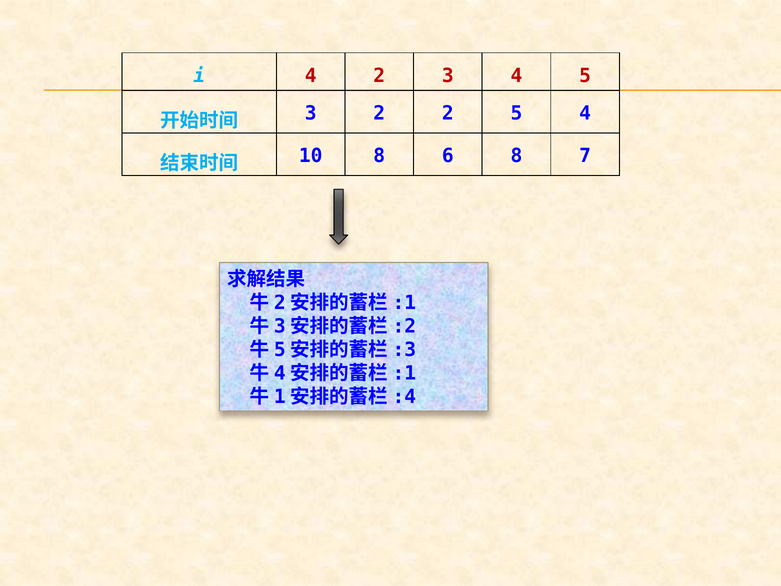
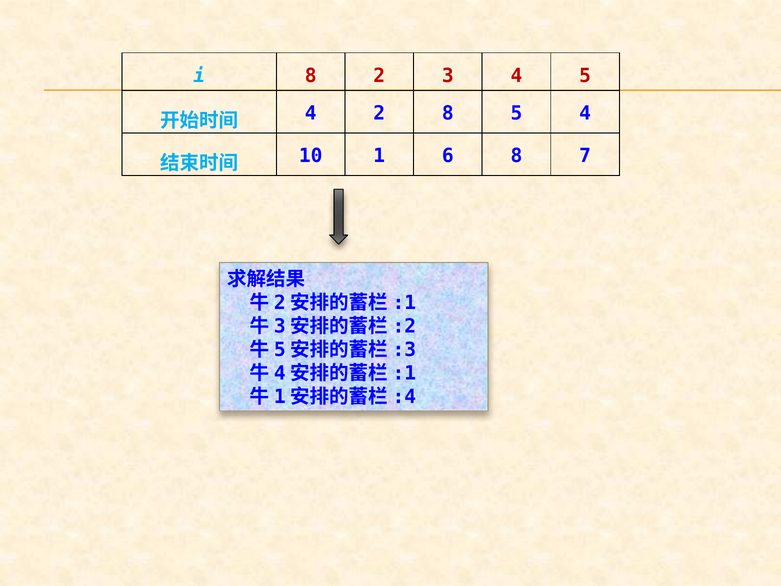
i 4: 4 -> 8 (311, 76)
3: 3 -> 4 (311, 113)
2 2: 2 -> 8 (448, 113)
10 8: 8 -> 1 (379, 156)
